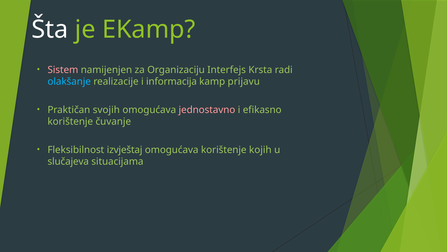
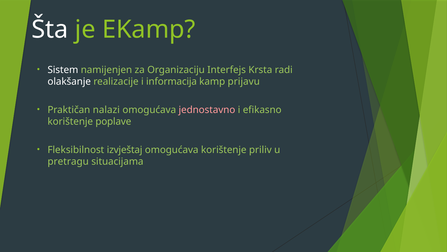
Sistem colour: pink -> white (63, 70)
olakšanje colour: light blue -> white (69, 82)
svojih: svojih -> nalazi (106, 110)
čuvanje: čuvanje -> poplave (113, 121)
kojih: kojih -> priliv (260, 149)
slučajeva: slučajeva -> pretragu (68, 161)
